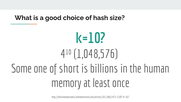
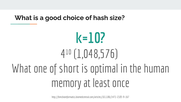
Some: Some -> What (21, 69)
billions: billions -> optimal (104, 69)
